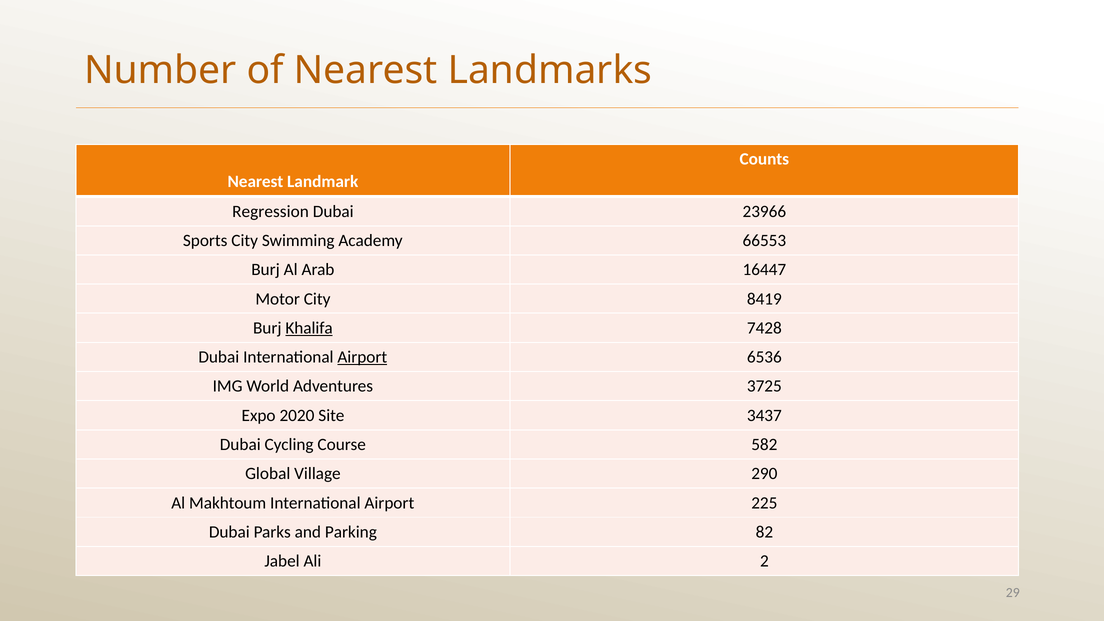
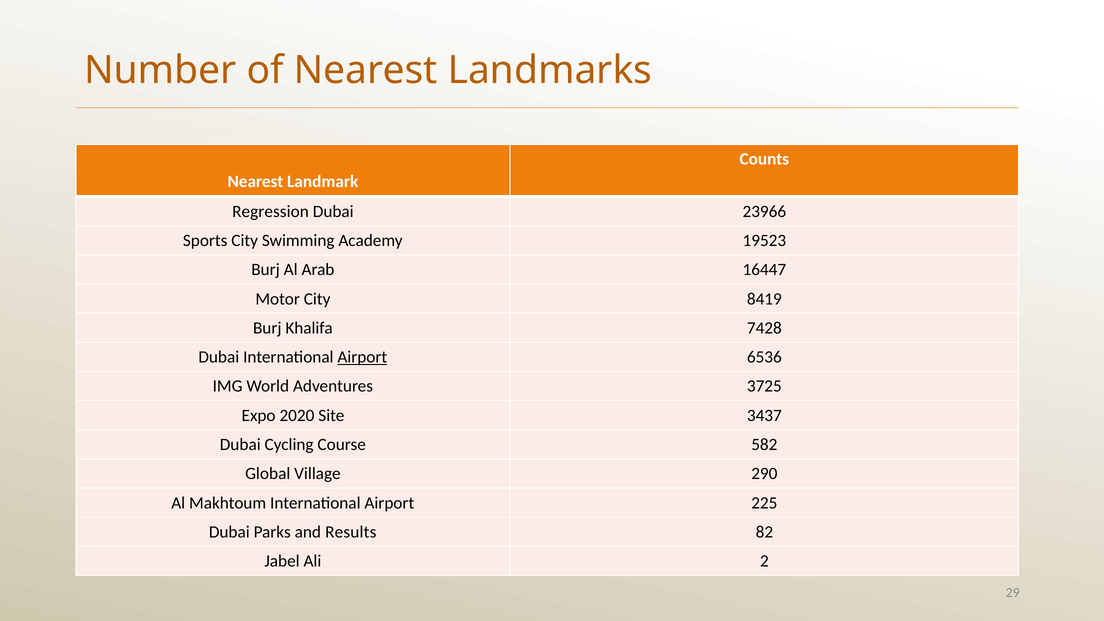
66553: 66553 -> 19523 (764, 241)
Khalifa underline: present -> none (309, 328)
Parking: Parking -> Results (351, 532)
